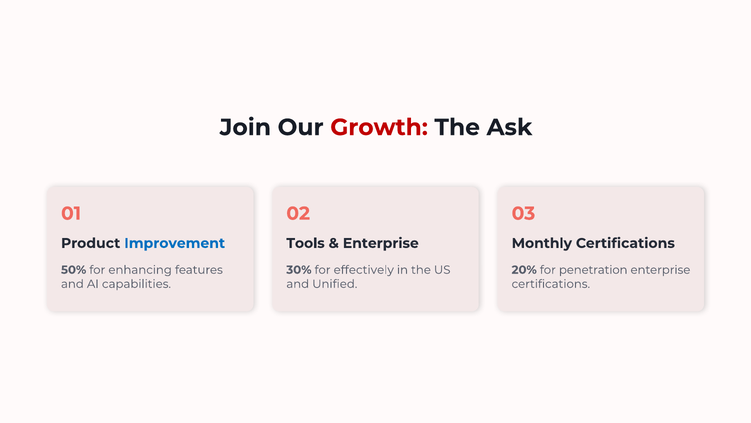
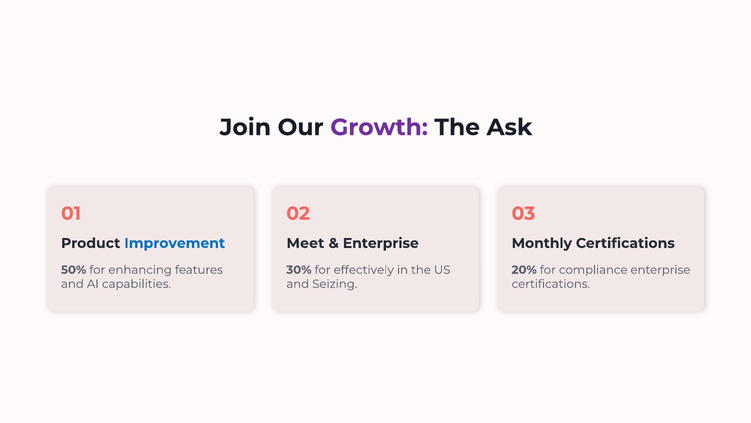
Growth colour: red -> purple (379, 127)
Tools: Tools -> Meet (305, 243)
penetration: penetration -> compliance (593, 270)
Unified: Unified -> Seizing (335, 284)
